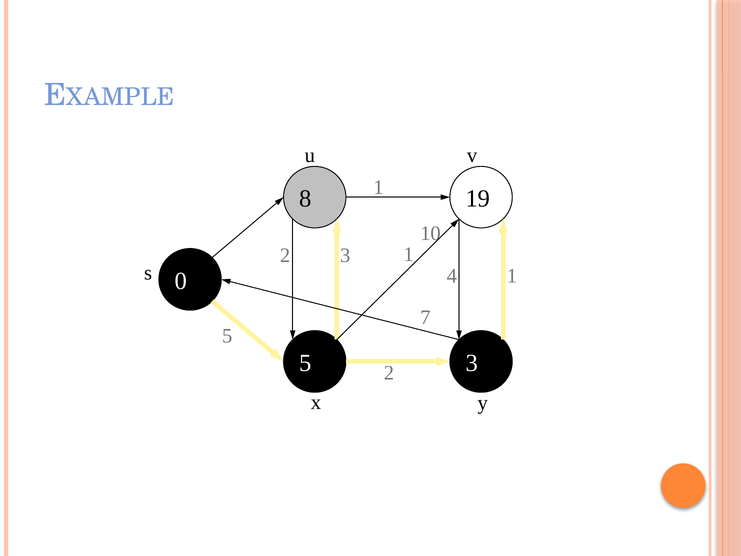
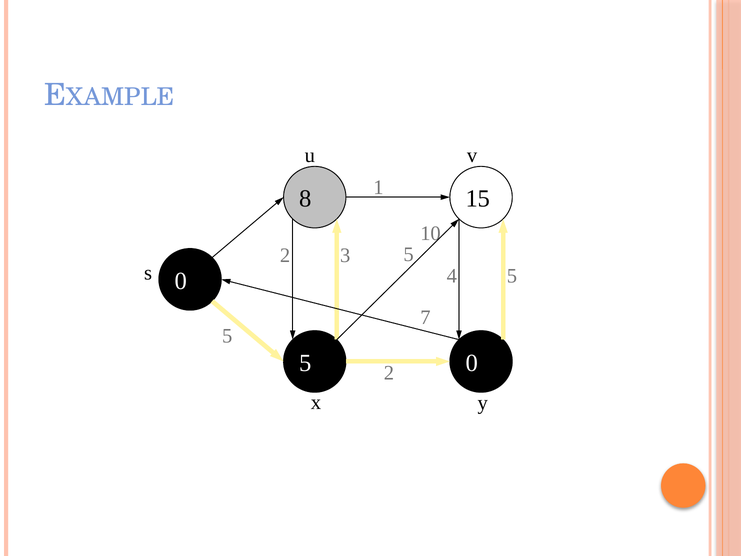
19: 19 -> 15 (478, 199)
3 1: 1 -> 5 (409, 254)
4 1: 1 -> 5 (512, 276)
5 3: 3 -> 0 (472, 363)
